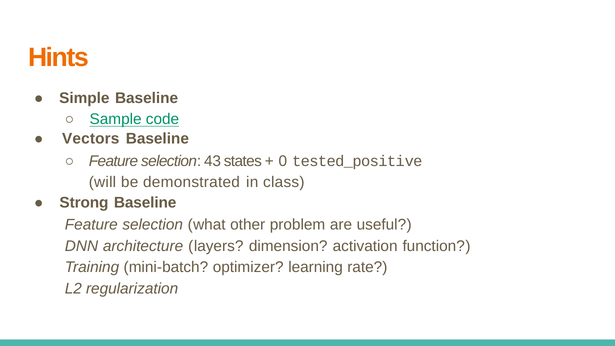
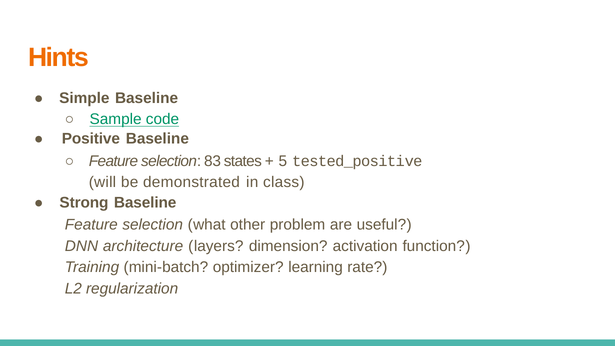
Vectors: Vectors -> Positive (91, 139)
43: 43 -> 83 (213, 161)
0: 0 -> 5 (283, 161)
